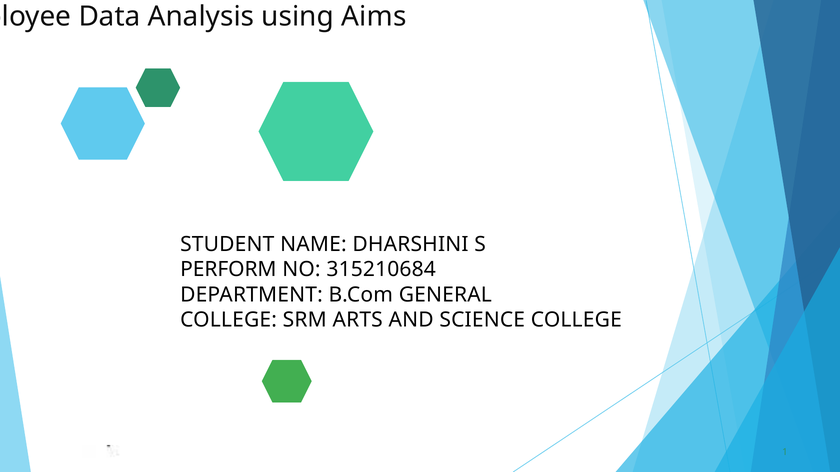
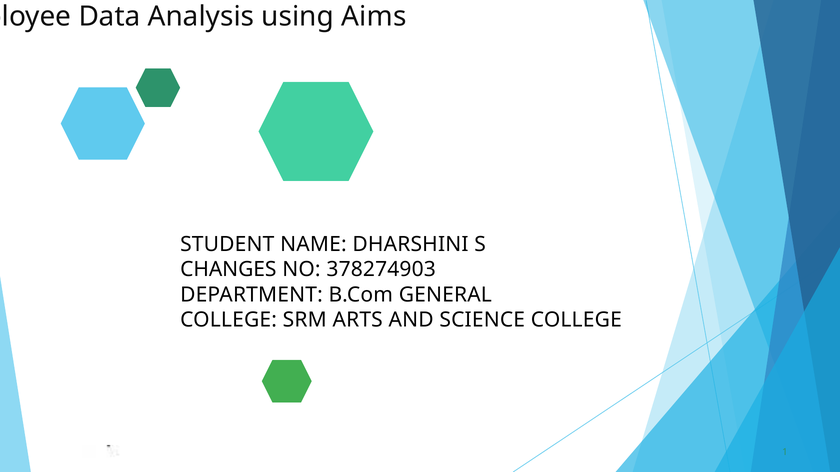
PERFORM: PERFORM -> CHANGES (228, 270)
315210684: 315210684 -> 378274903 (381, 270)
